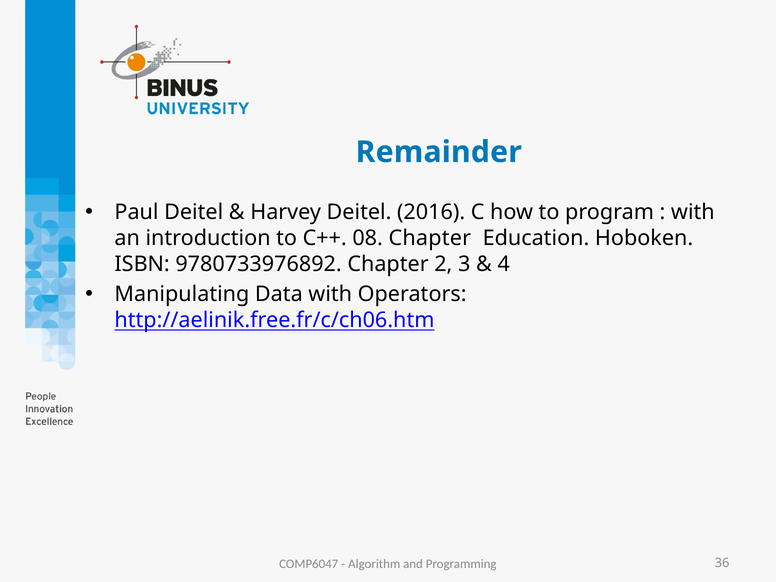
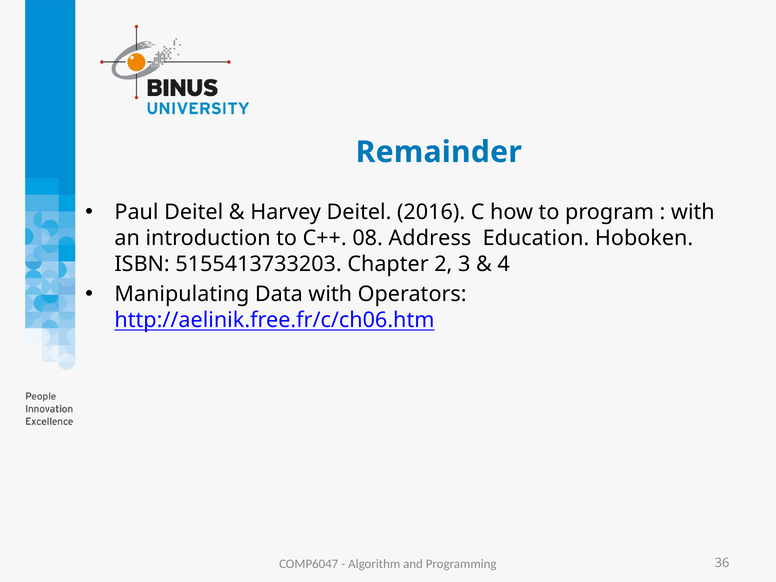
08 Chapter: Chapter -> Address (430, 238)
9780733976892: 9780733976892 -> 5155413733203 (259, 264)
